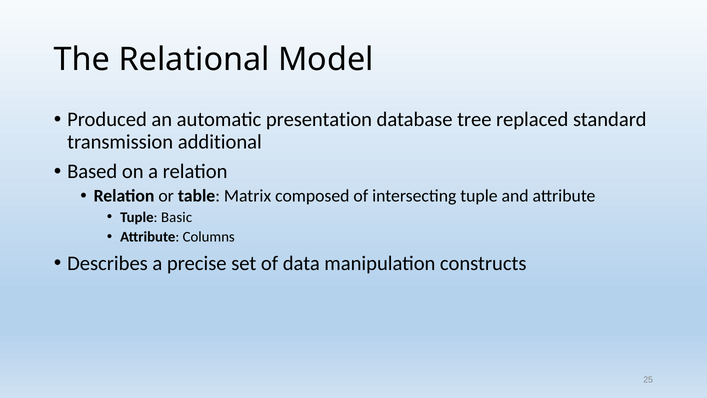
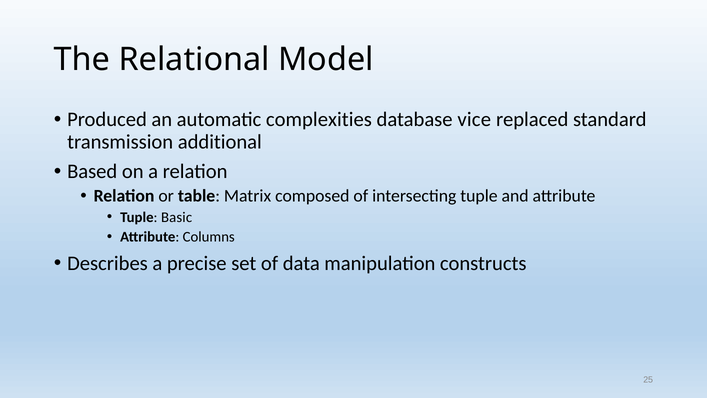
presentation: presentation -> complexities (319, 120)
tree: tree -> vice (474, 120)
